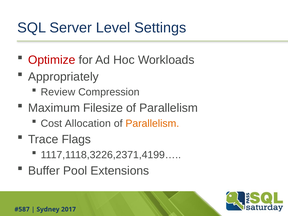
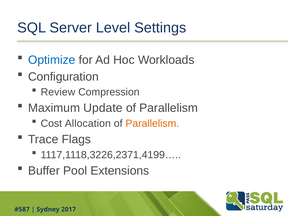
Optimize colour: red -> blue (52, 60)
Appropriately: Appropriately -> Configuration (63, 77)
Filesize: Filesize -> Update (103, 108)
